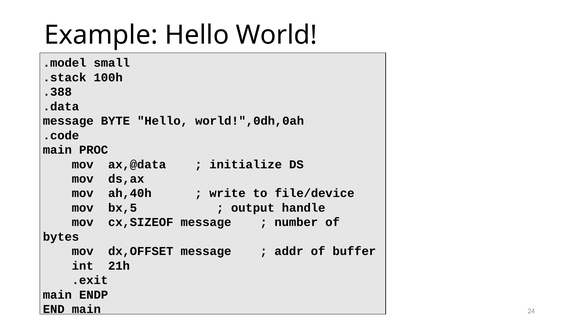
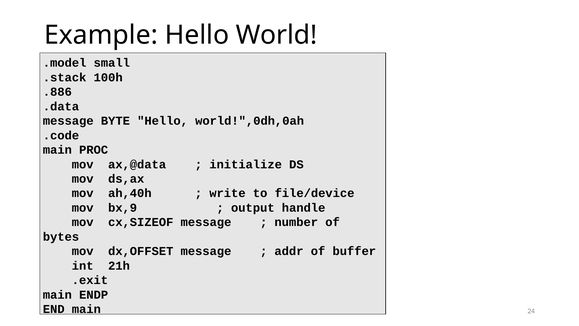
.388: .388 -> .886 (57, 92)
bx,5: bx,5 -> bx,9 (123, 208)
